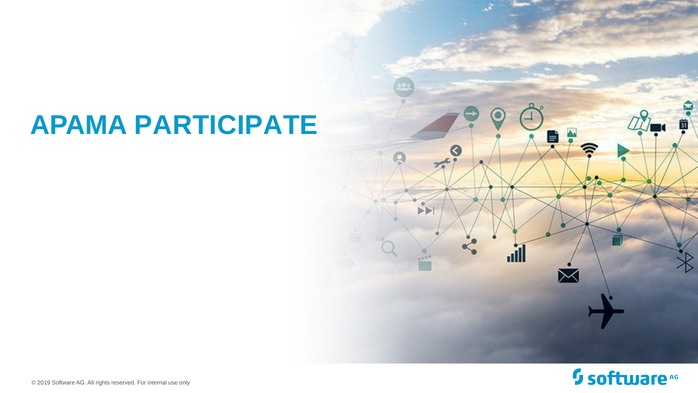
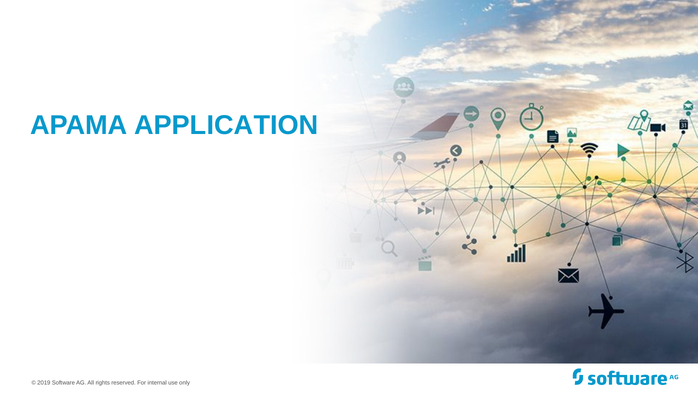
PARTICIPATE: PARTICIPATE -> APPLICATION (226, 125)
